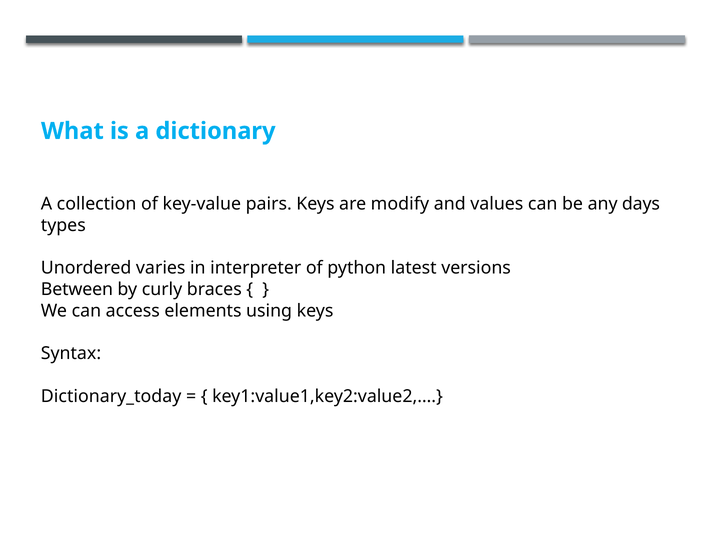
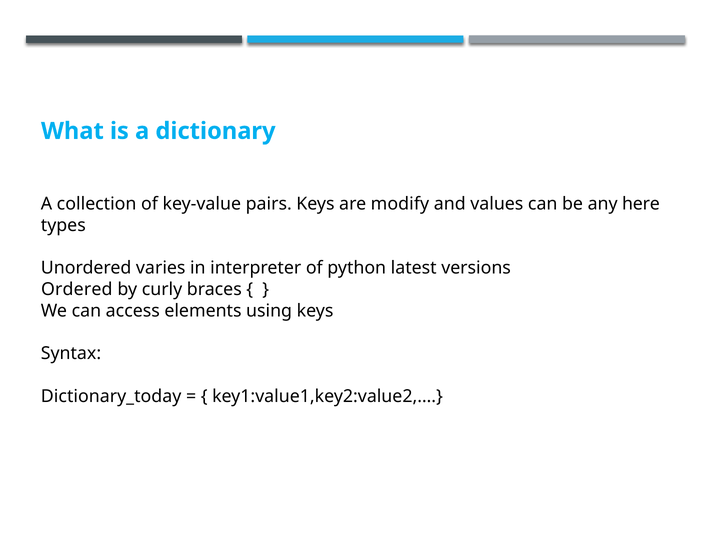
days: days -> here (641, 204)
Between: Between -> Ordered (77, 289)
